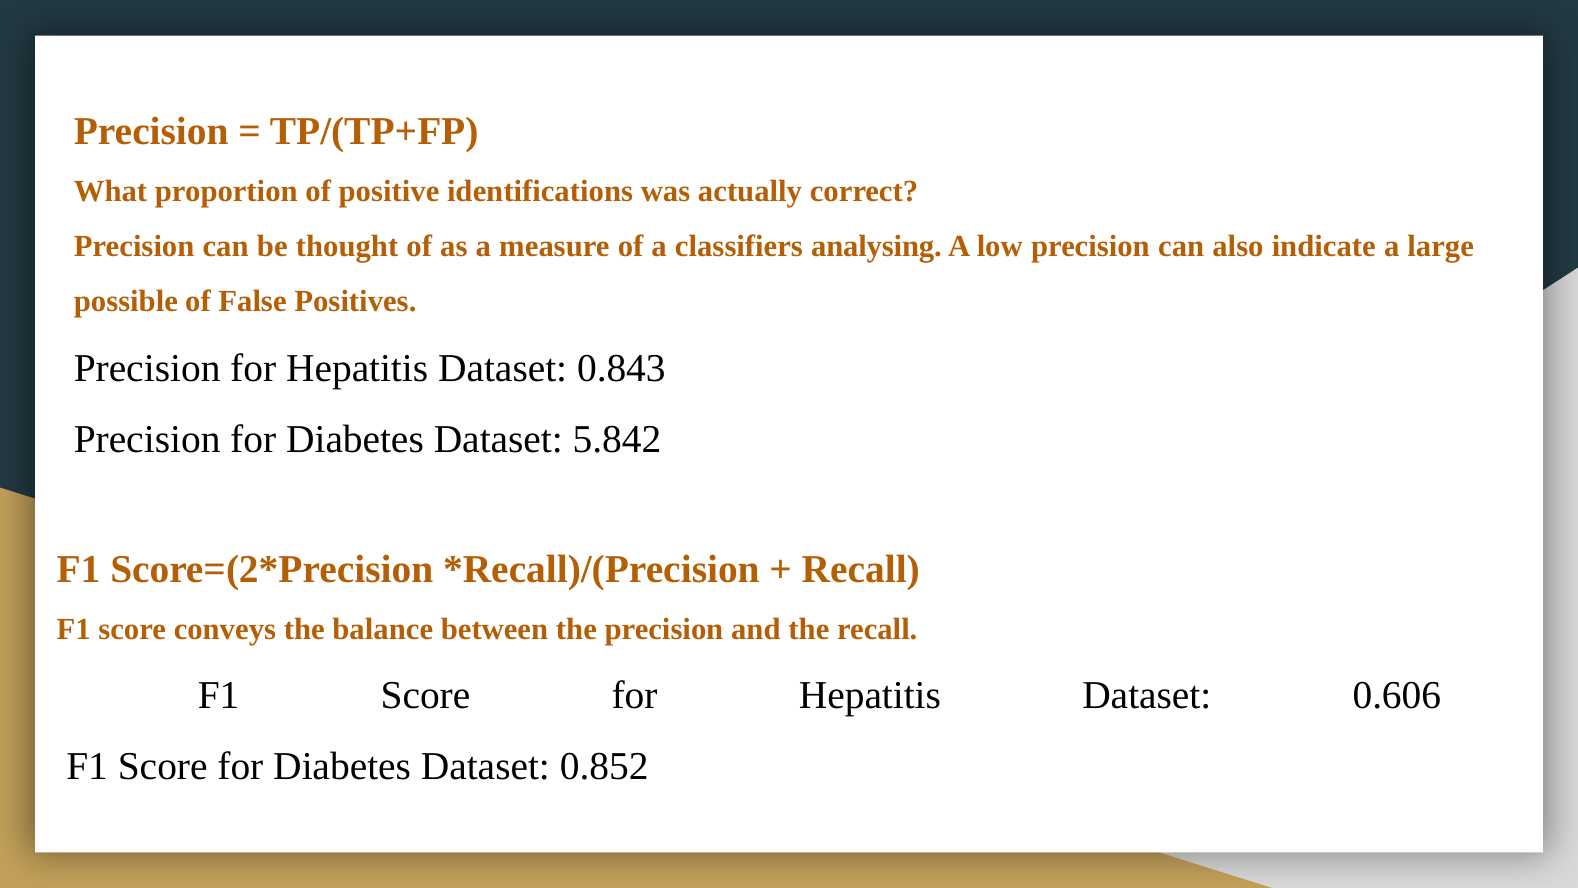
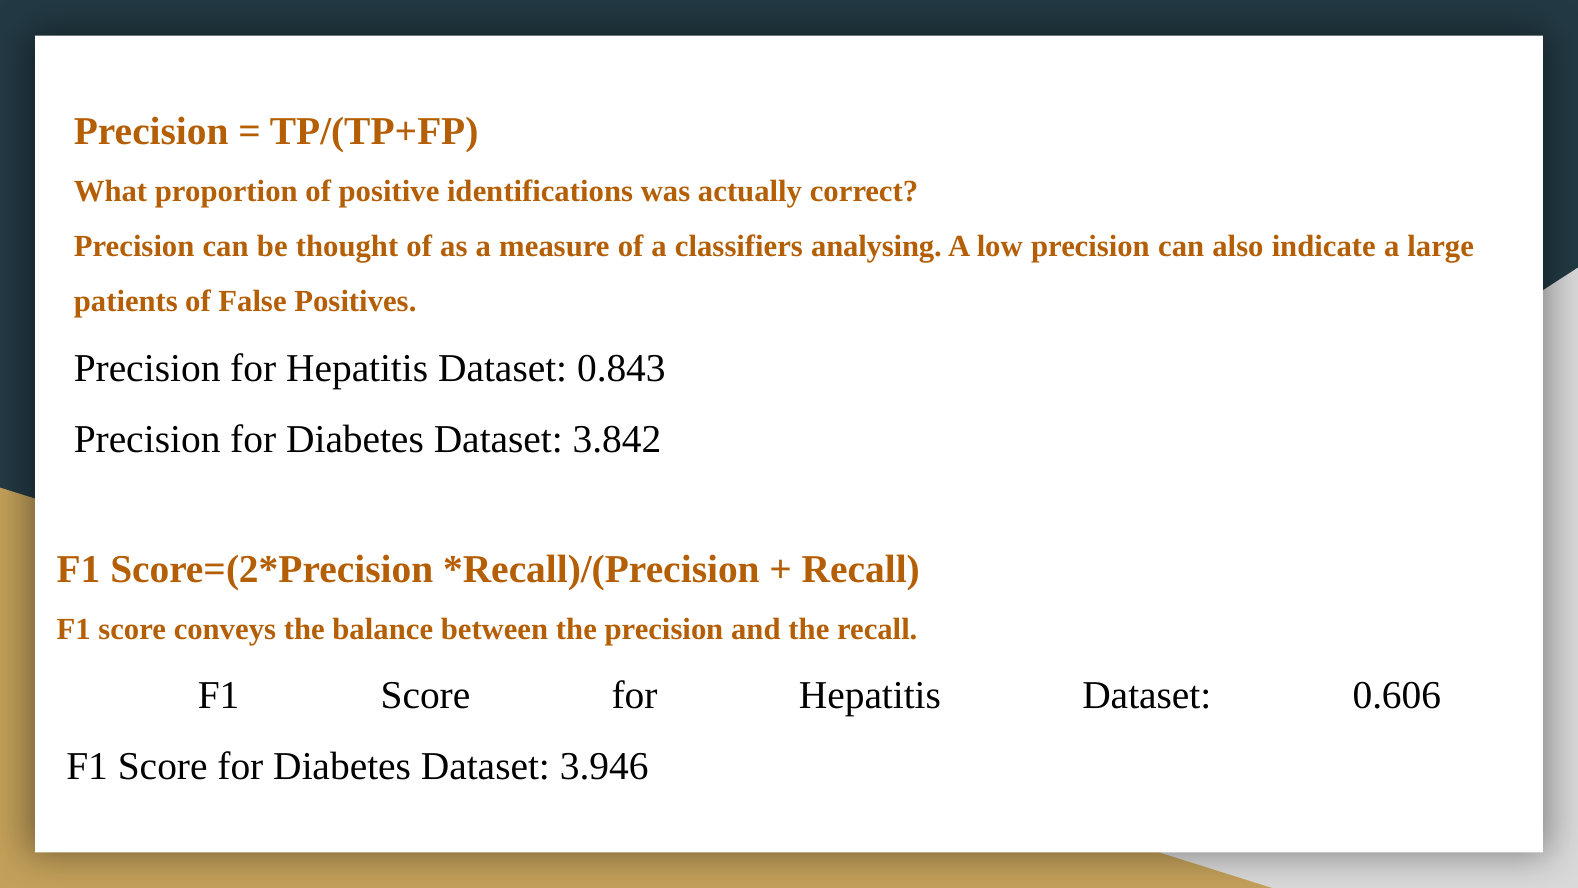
possible: possible -> patients (126, 302)
5.842: 5.842 -> 3.842 (617, 439)
0.852: 0.852 -> 3.946 (604, 767)
